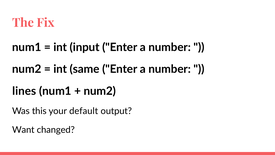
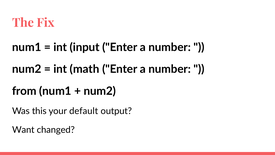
same: same -> math (85, 69)
lines: lines -> from (24, 91)
